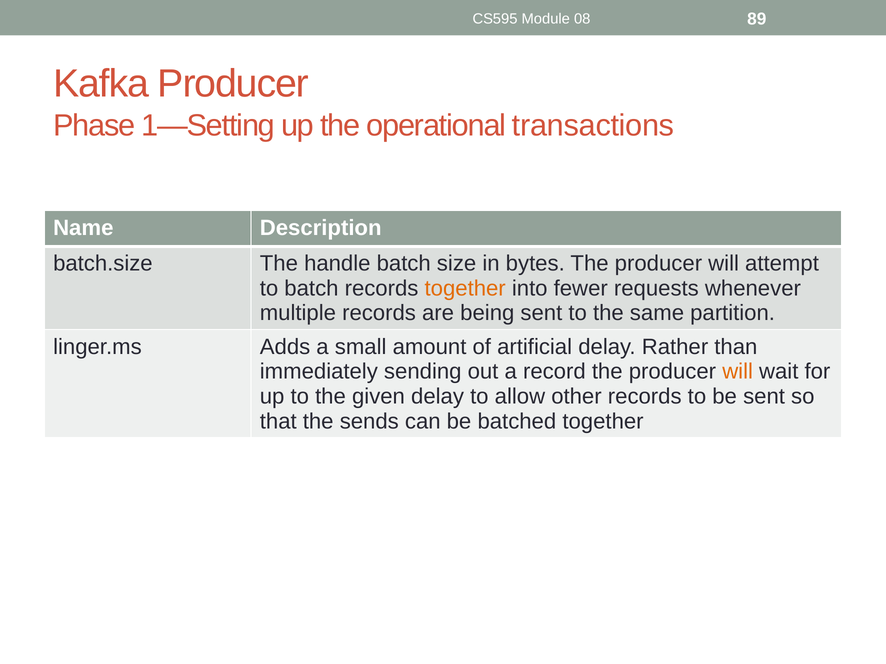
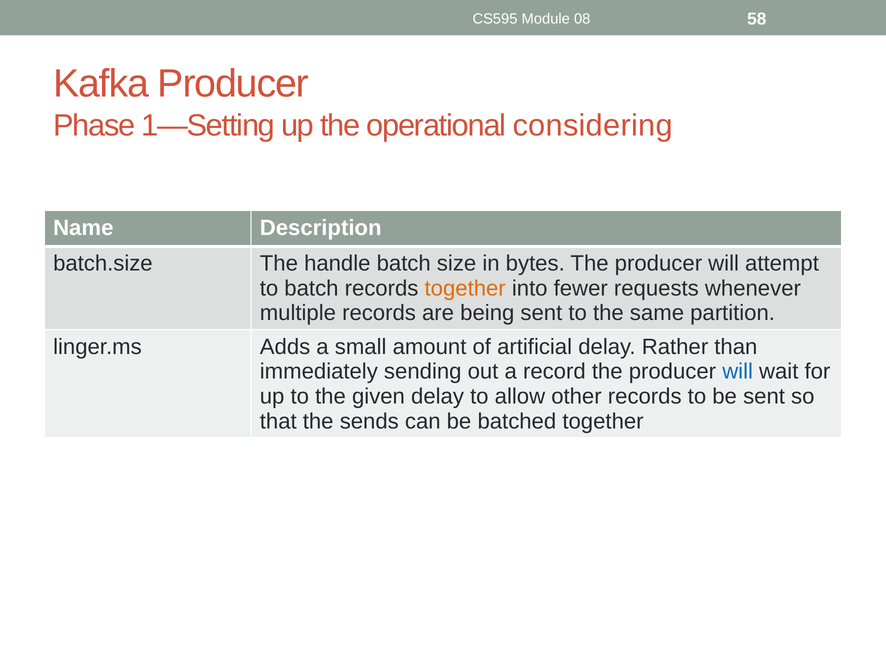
89: 89 -> 58 (757, 19)
transactions: transactions -> considering (593, 125)
will colour: orange -> blue (738, 372)
